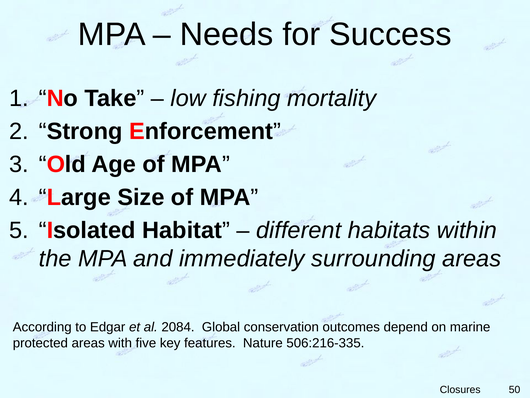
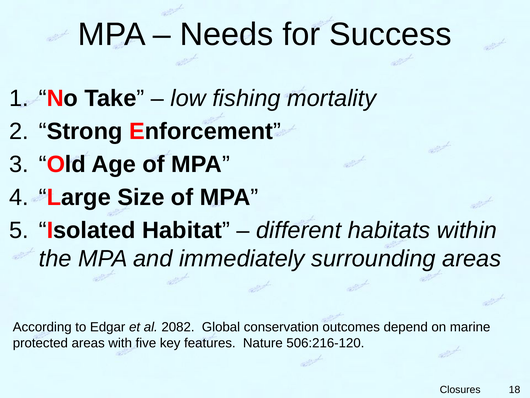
2084: 2084 -> 2082 (178, 327)
506:216-335: 506:216-335 -> 506:216-120 (325, 343)
50: 50 -> 18 (515, 389)
